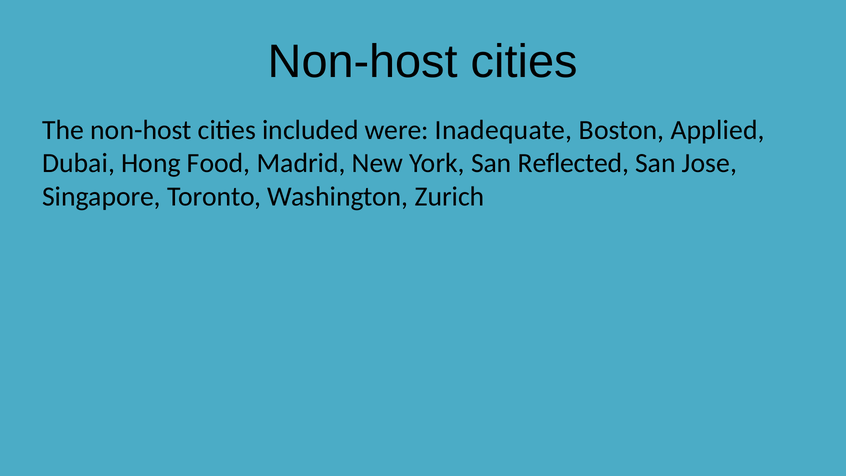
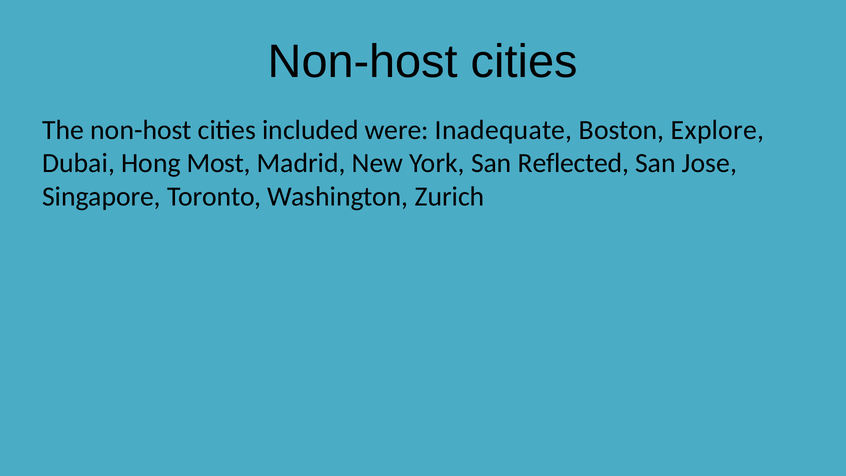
Applied: Applied -> Explore (718, 130)
Food: Food -> Most (219, 163)
